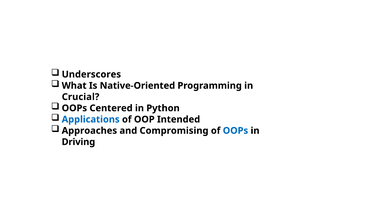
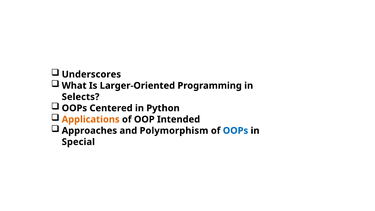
Native-Oriented: Native-Oriented -> Larger-Oriented (137, 86)
Crucial: Crucial -> Selects (81, 97)
Applications colour: blue -> orange (91, 119)
Compromising: Compromising -> Polymorphism (174, 131)
Driving: Driving -> Special (78, 142)
